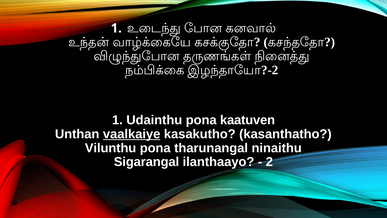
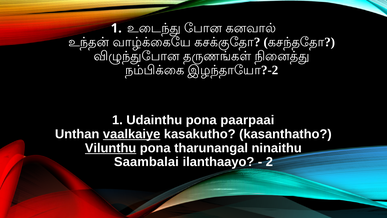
kaatuven: kaatuven -> paarpaai (247, 120)
Vilunthu underline: none -> present (111, 148)
Sigarangal: Sigarangal -> Saambalai (146, 162)
